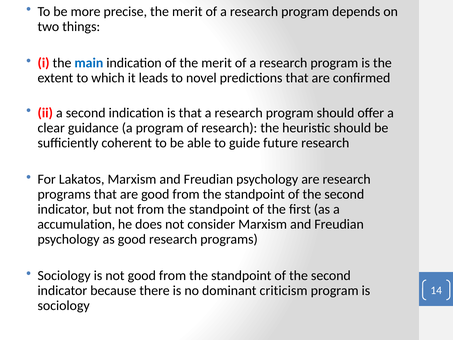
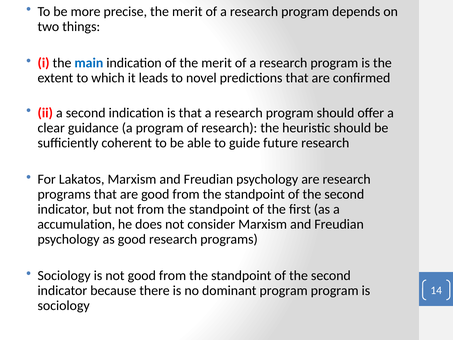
dominant criticism: criticism -> program (284, 290)
